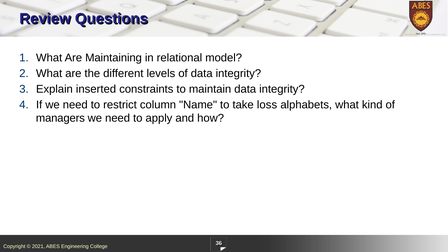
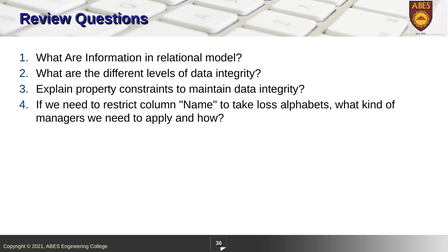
Maintaining: Maintaining -> Information (113, 58)
inserted: inserted -> property (96, 89)
